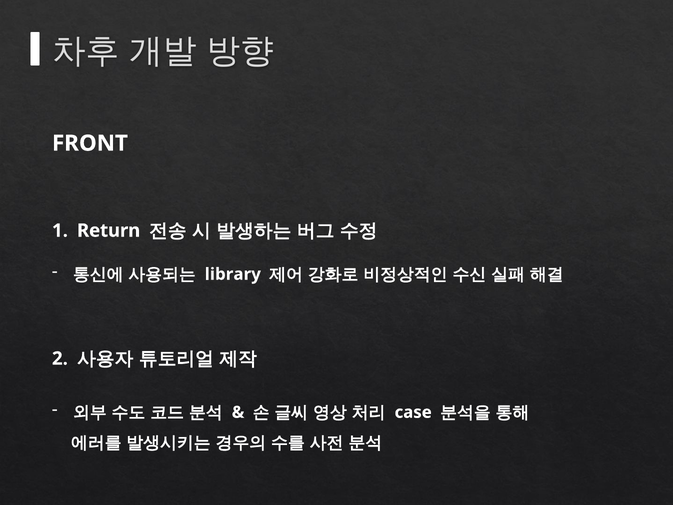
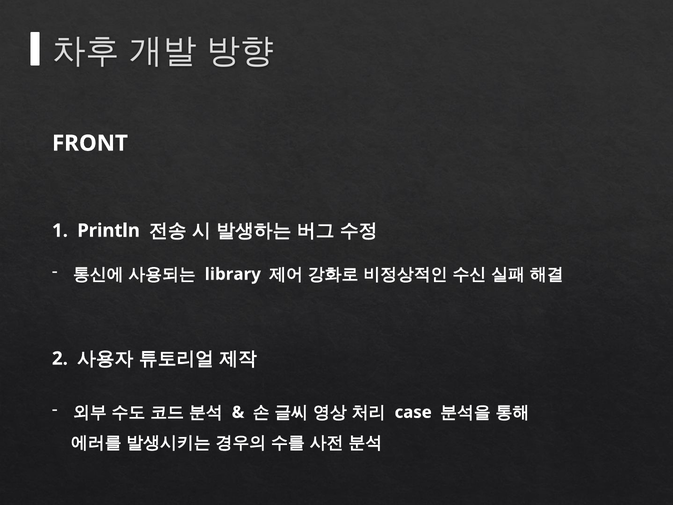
Return: Return -> Println (109, 230)
